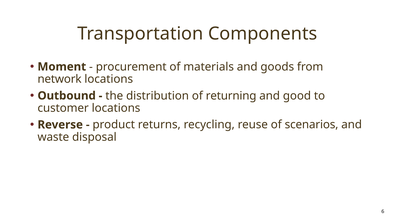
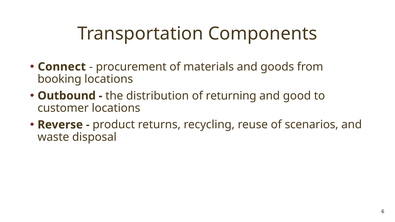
Moment: Moment -> Connect (62, 67)
network: network -> booking (60, 79)
